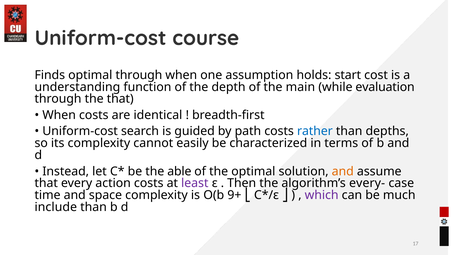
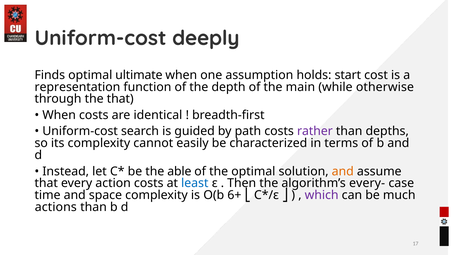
course: course -> deeply (206, 38)
optimal through: through -> ultimate (139, 75)
understanding: understanding -> representation (77, 87)
evaluation: evaluation -> otherwise (385, 87)
rather colour: blue -> purple (315, 131)
least colour: purple -> blue (195, 183)
9+: 9+ -> 6+ (234, 195)
include: include -> actions (56, 207)
